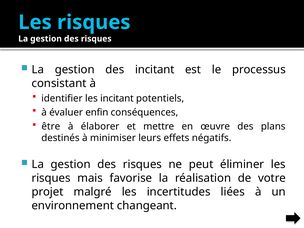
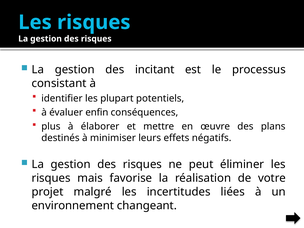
les incitant: incitant -> plupart (117, 98)
être: être -> plus (51, 126)
